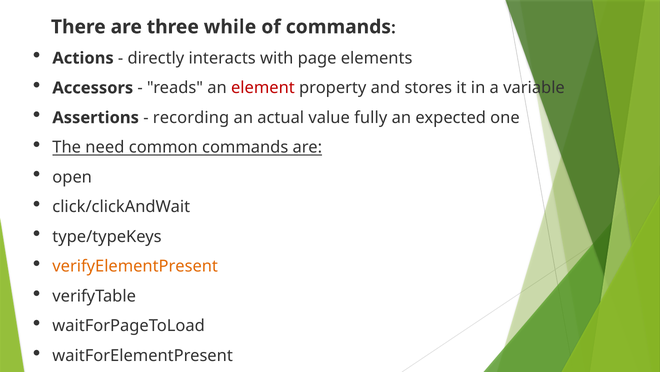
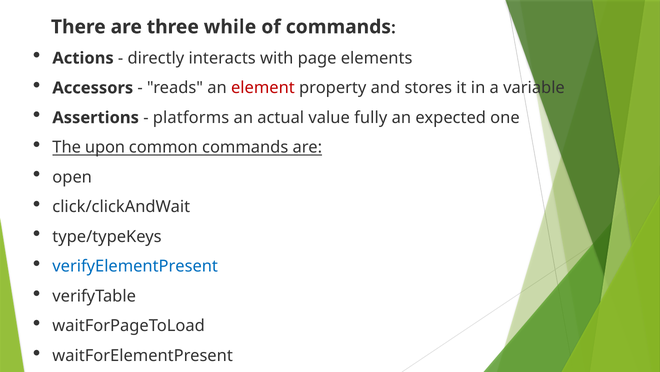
recording: recording -> platforms (191, 117)
need: need -> upon (105, 147)
verifyElementPresent colour: orange -> blue (135, 266)
